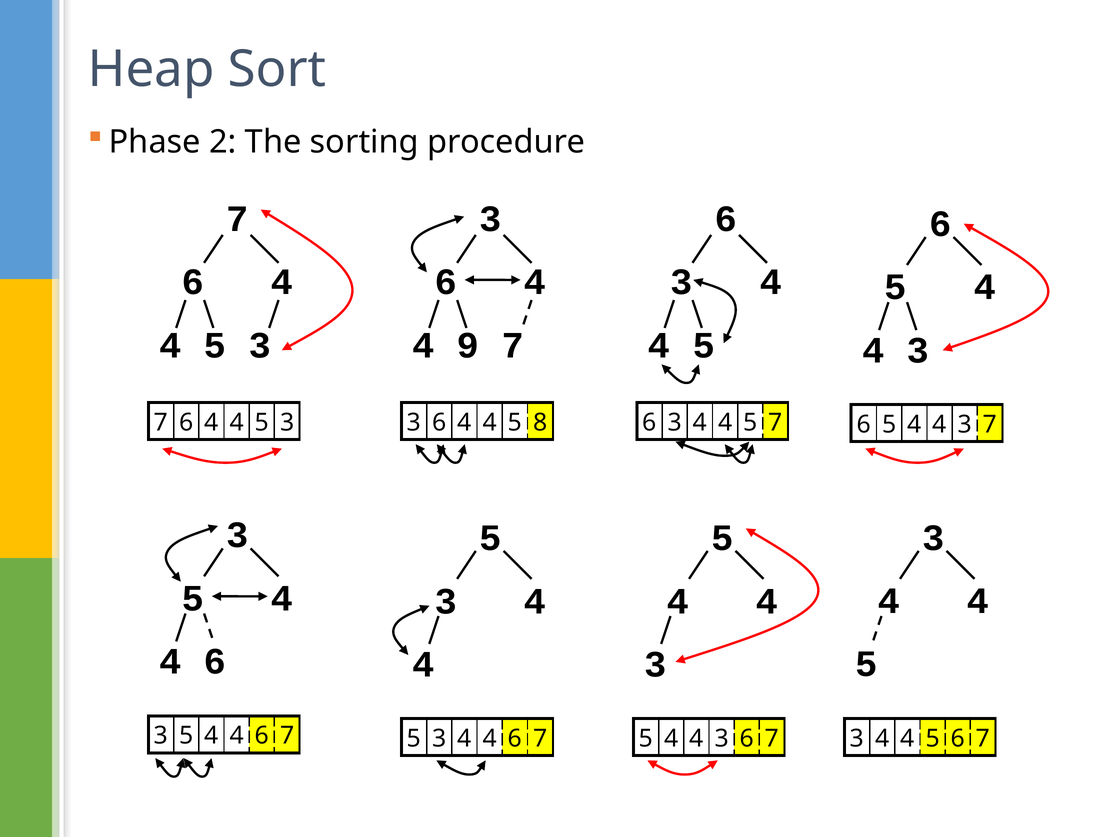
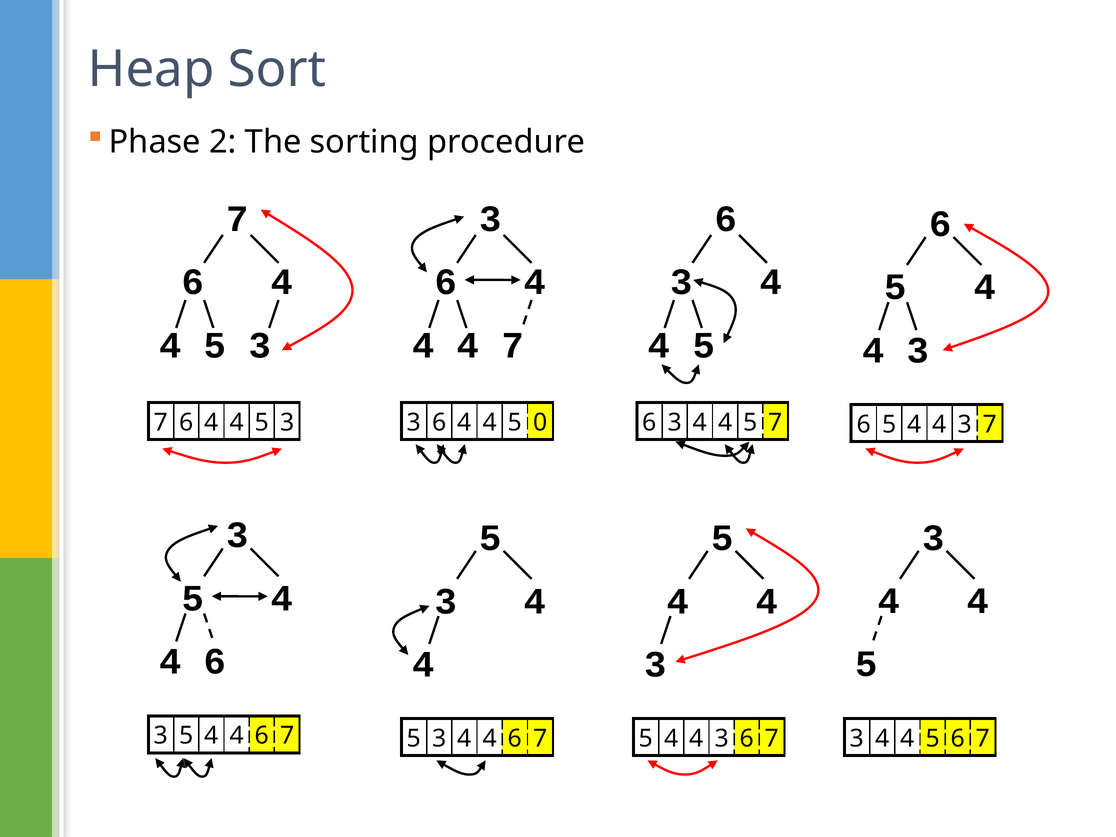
9: 9 -> 4 (468, 345)
8: 8 -> 0 (540, 422)
